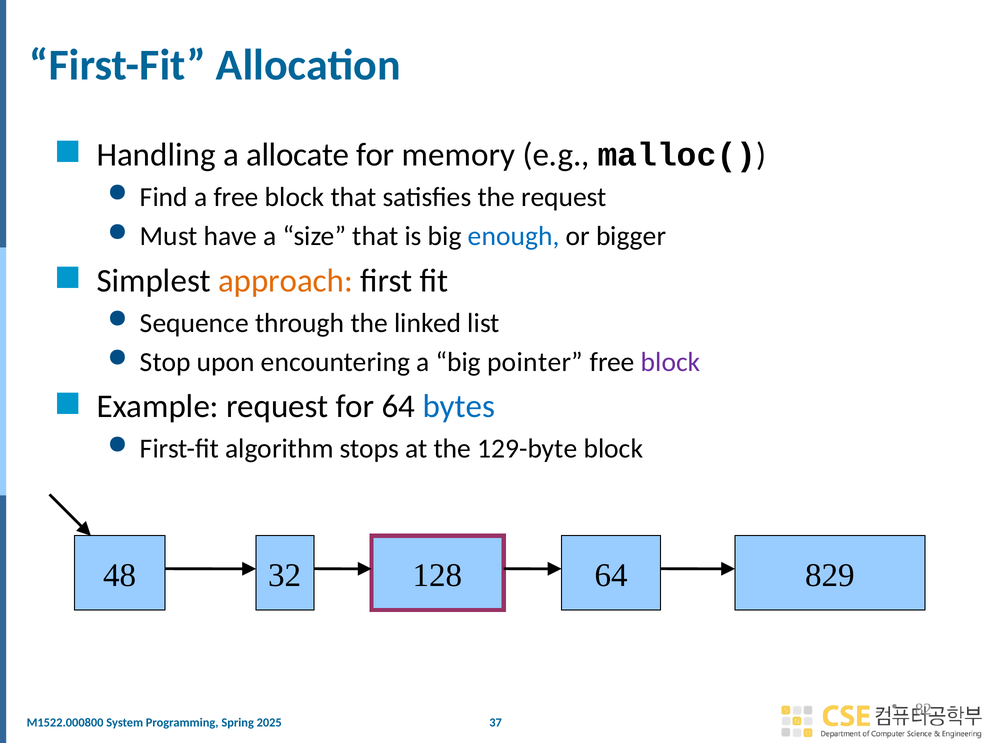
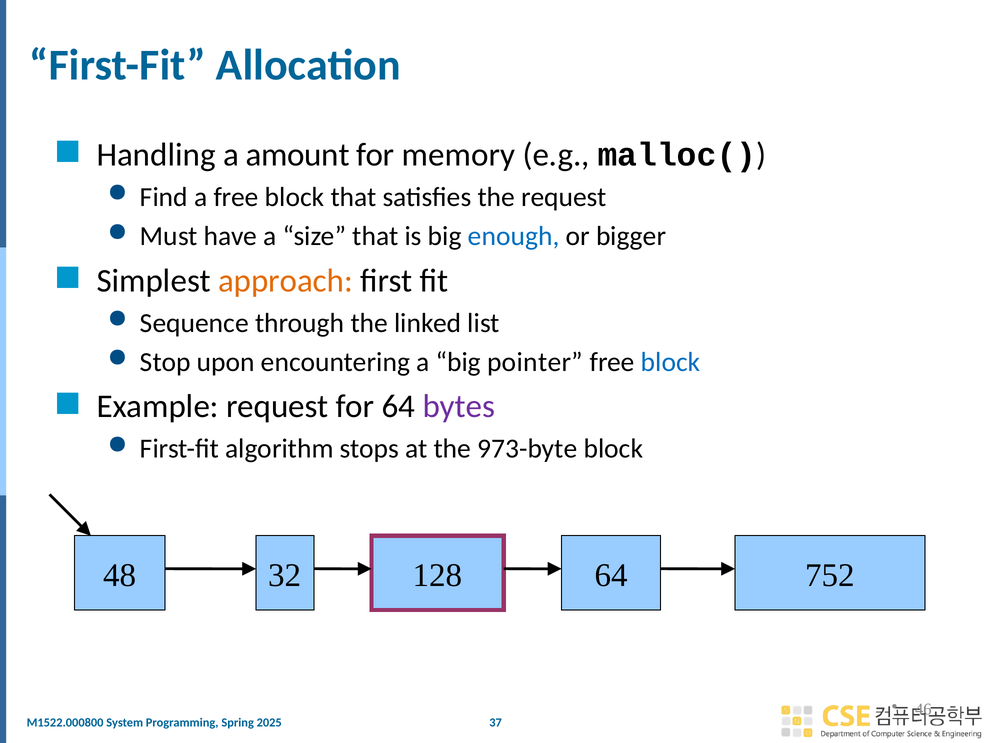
allocate: allocate -> amount (298, 155)
block colour: purple -> blue (671, 362)
bytes colour: blue -> purple (459, 407)
129-byte: 129-byte -> 973-byte (527, 449)
829: 829 -> 752 (830, 575)
82: 82 -> 46 (923, 710)
